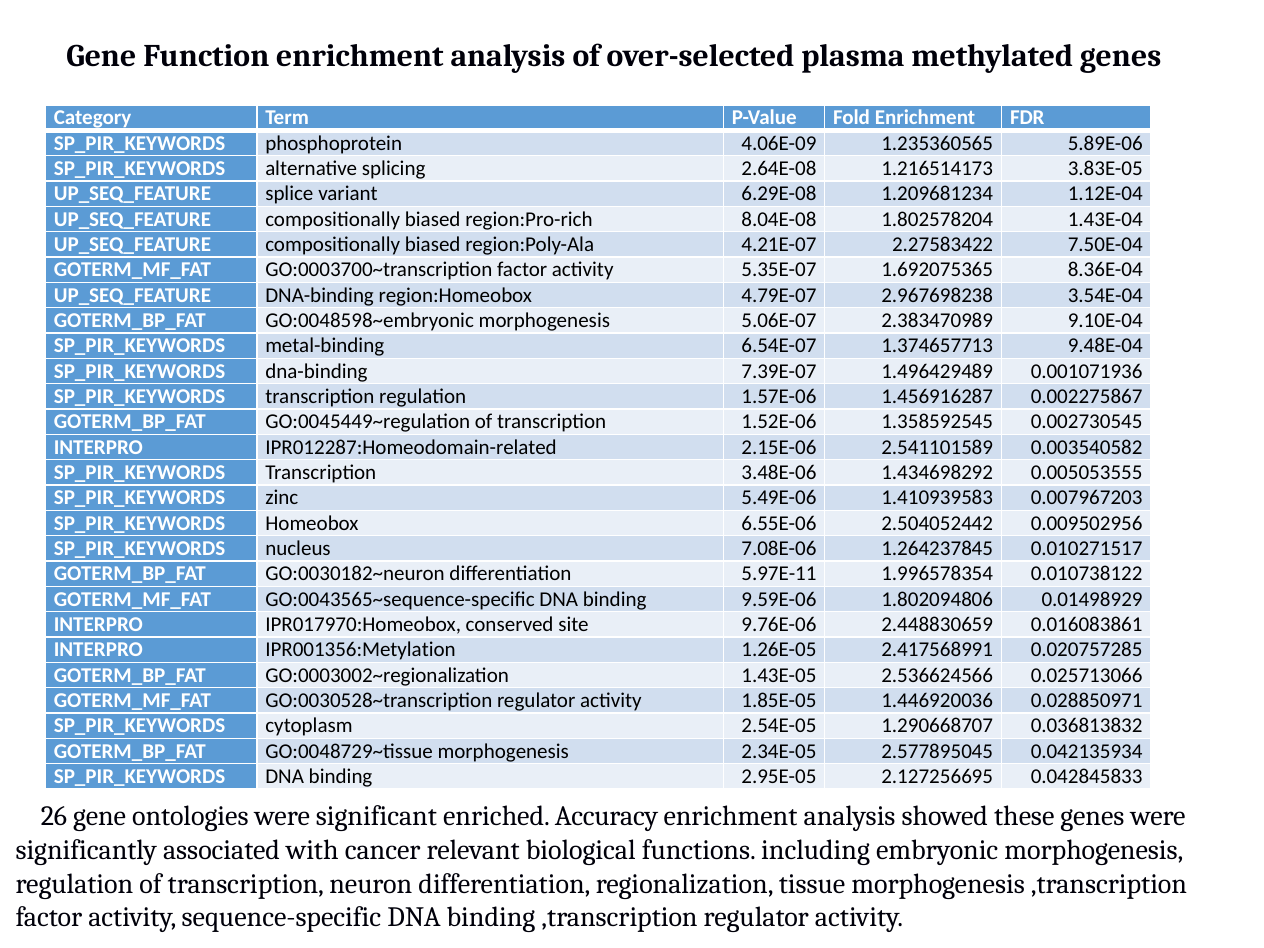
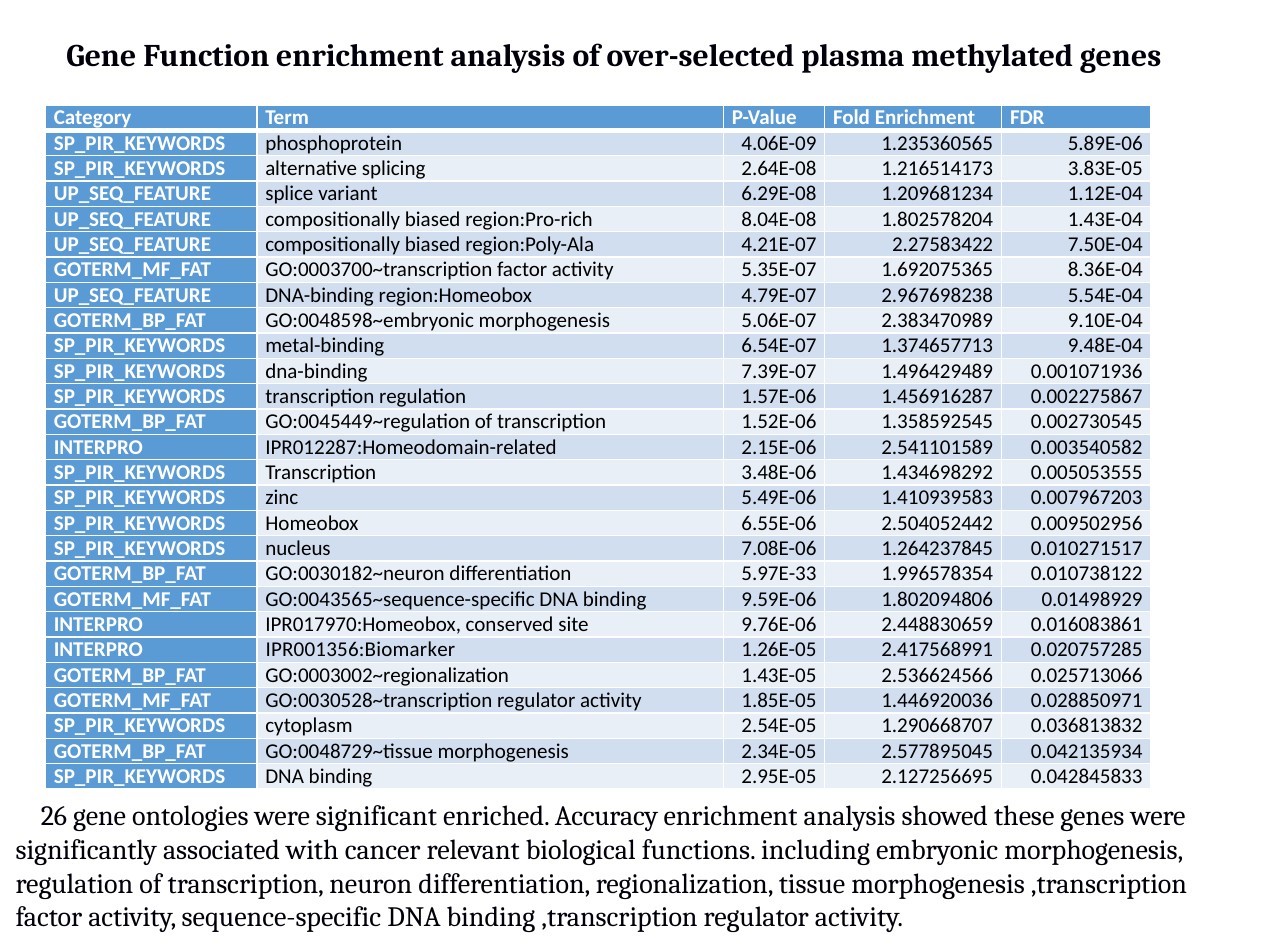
3.54E-04: 3.54E-04 -> 5.54E-04 (1105, 295)
5.97E-11: 5.97E-11 -> 5.97E-33 (779, 574)
IPR001356:Metylation: IPR001356:Metylation -> IPR001356:Biomarker (360, 650)
